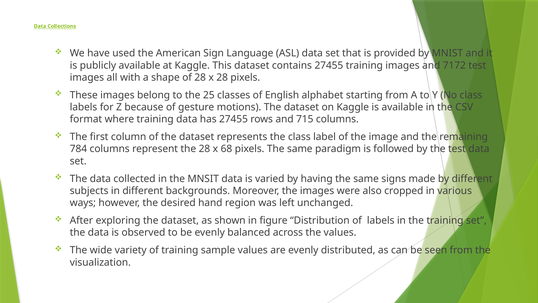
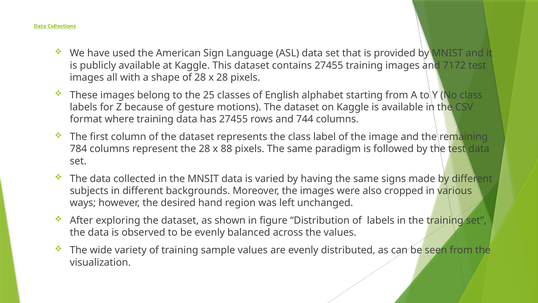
715: 715 -> 744 (305, 119)
68: 68 -> 88 (226, 149)
